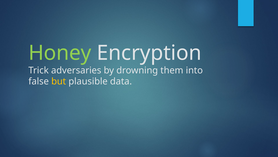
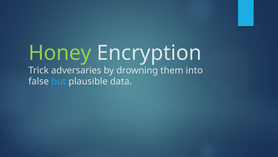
but colour: yellow -> light blue (59, 81)
